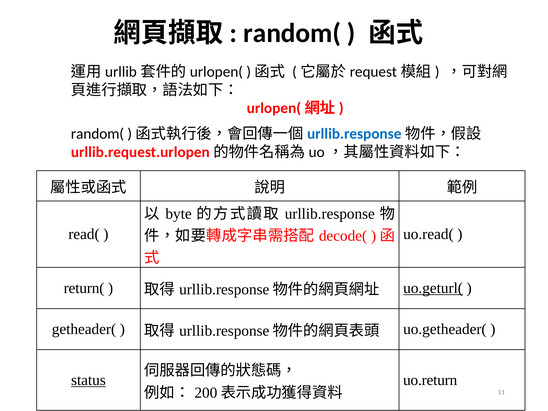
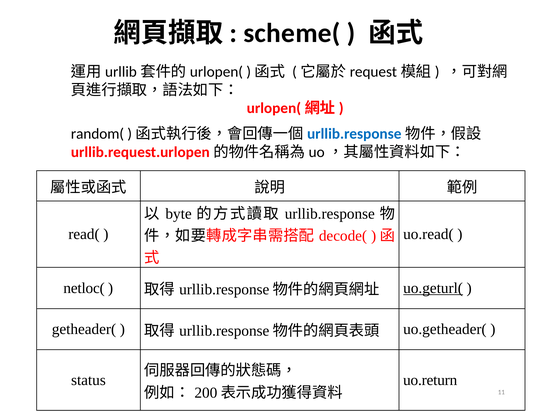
random(: random( -> scheme( (292, 33)
return(: return( -> netloc( (84, 288)
status underline: present -> none (88, 380)
